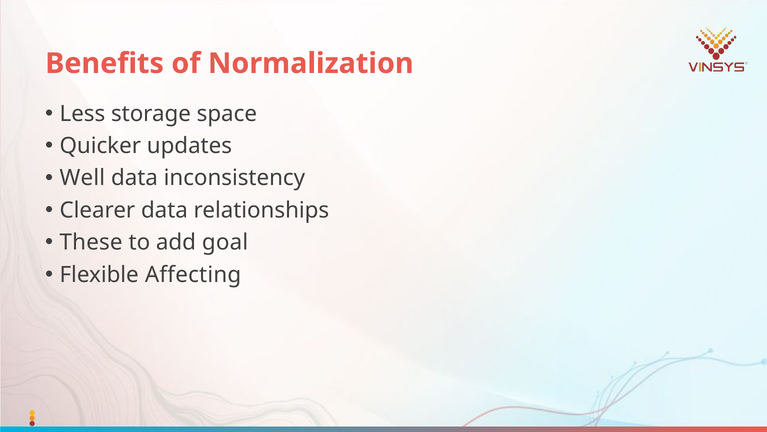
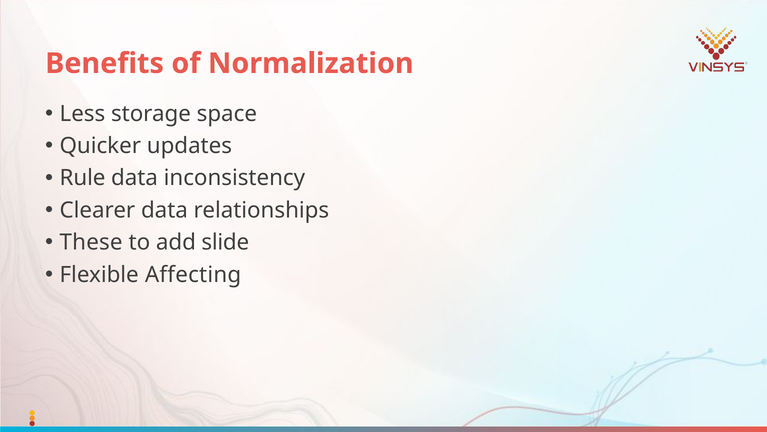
Well: Well -> Rule (83, 178)
goal: goal -> slide (225, 242)
